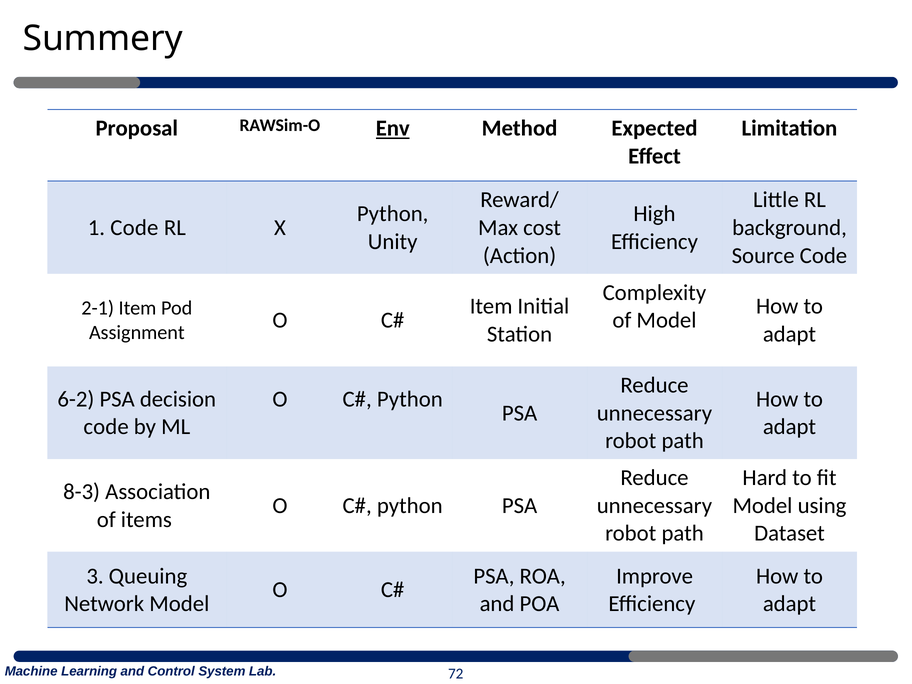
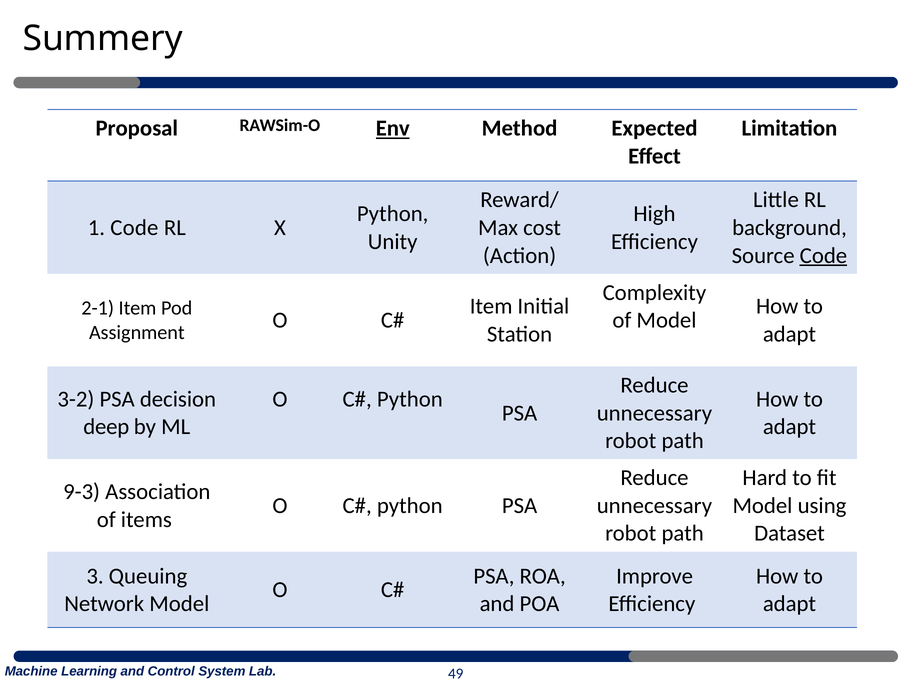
Code underline: none -> present (823, 256)
6-2: 6-2 -> 3-2 (76, 399)
code: code -> deep (106, 427)
8-3: 8-3 -> 9-3 (82, 492)
72: 72 -> 49 (456, 674)
